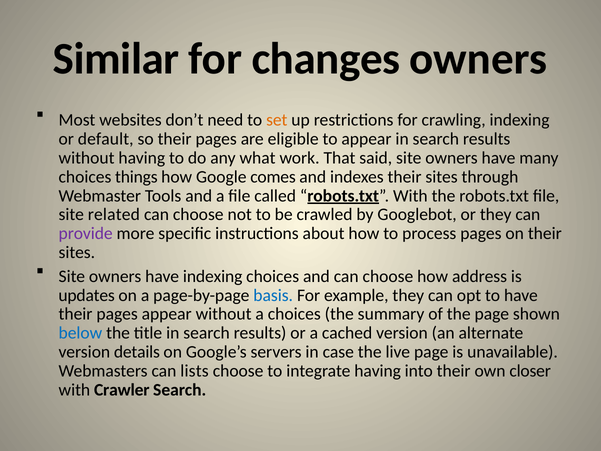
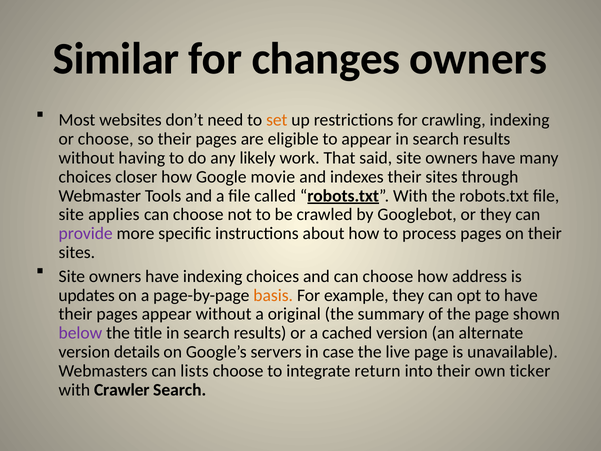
or default: default -> choose (106, 139)
what: what -> likely (258, 158)
things: things -> closer (136, 177)
comes: comes -> movie (273, 177)
related: related -> applies (114, 215)
basis colour: blue -> orange (273, 295)
a choices: choices -> original (294, 314)
below colour: blue -> purple (80, 333)
integrate having: having -> return (377, 371)
closer: closer -> ticker (530, 371)
